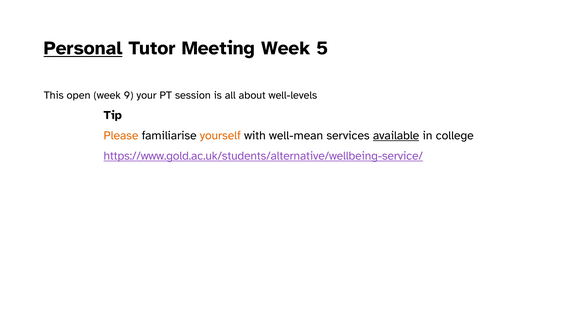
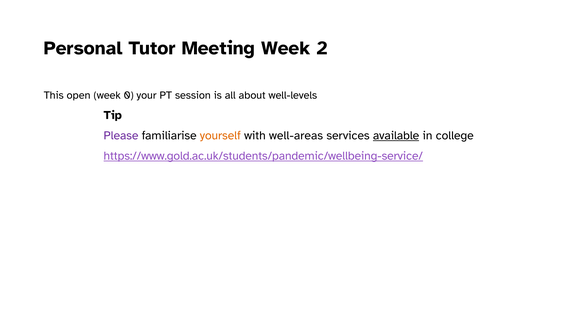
Personal underline: present -> none (83, 48)
5: 5 -> 2 (322, 48)
9: 9 -> 0 (129, 95)
Please colour: orange -> purple (121, 135)
well-mean: well-mean -> well-areas (296, 135)
https://www.gold.ac.uk/students/alternative/wellbeing-service/: https://www.gold.ac.uk/students/alternative/wellbeing-service/ -> https://www.gold.ac.uk/students/pandemic/wellbeing-service/ (263, 156)
